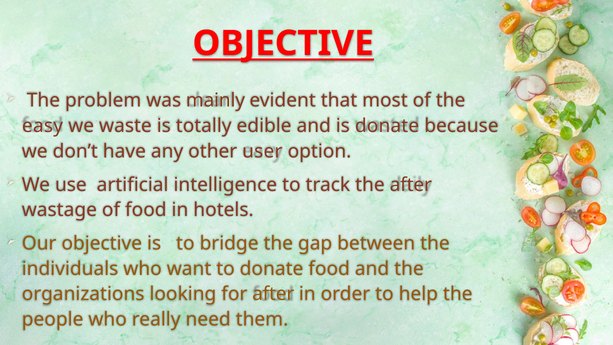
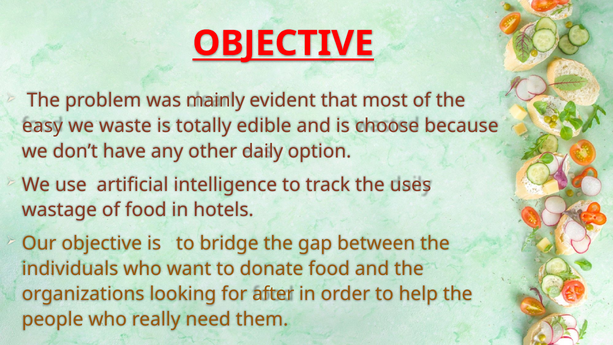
is donate: donate -> choose (387, 126)
user: user -> daily (263, 151)
the after: after -> uses (411, 185)
